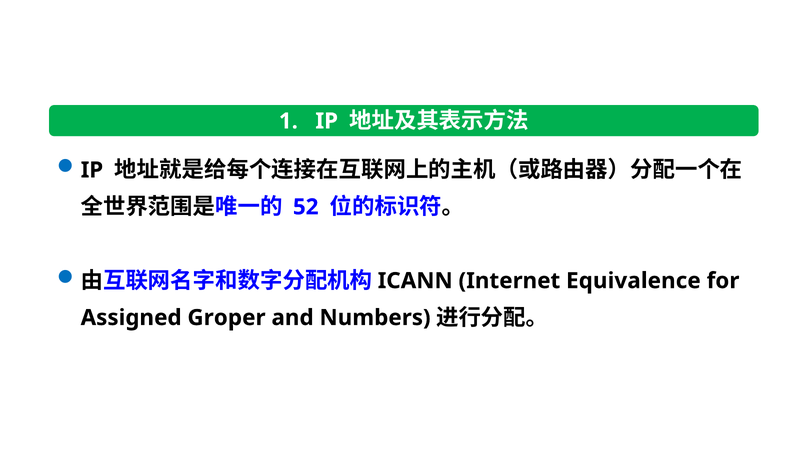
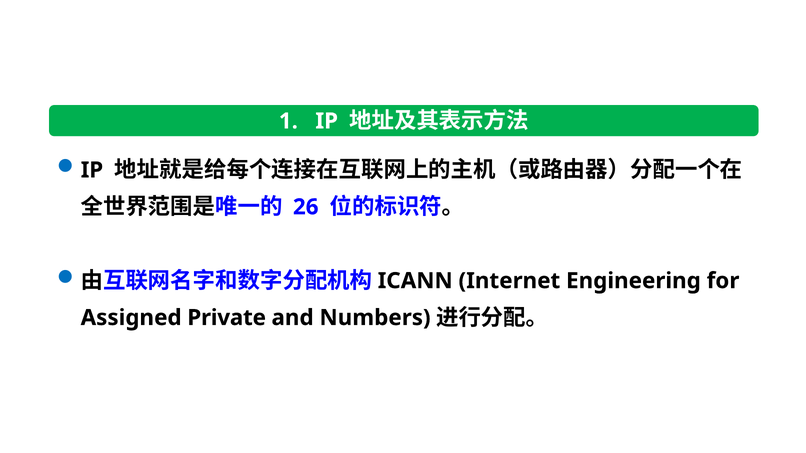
52: 52 -> 26 (306, 207)
Equivalence: Equivalence -> Engineering (633, 281)
Groper: Groper -> Private (227, 318)
